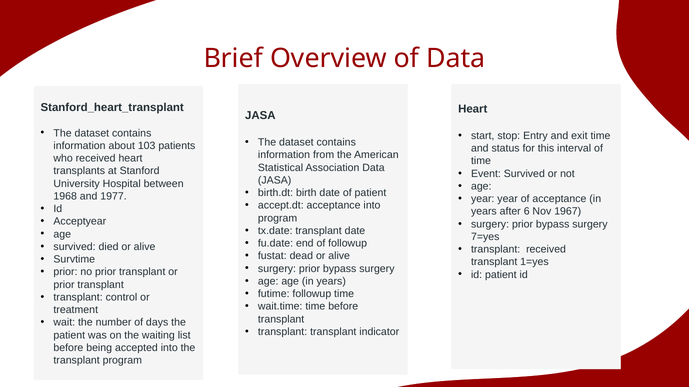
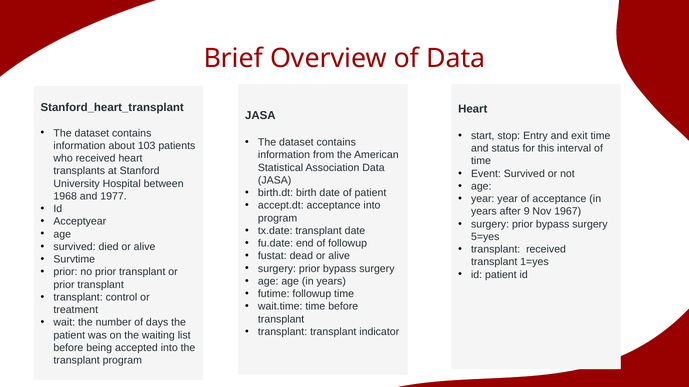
6: 6 -> 9 (527, 212)
7=yes: 7=yes -> 5=yes (485, 237)
